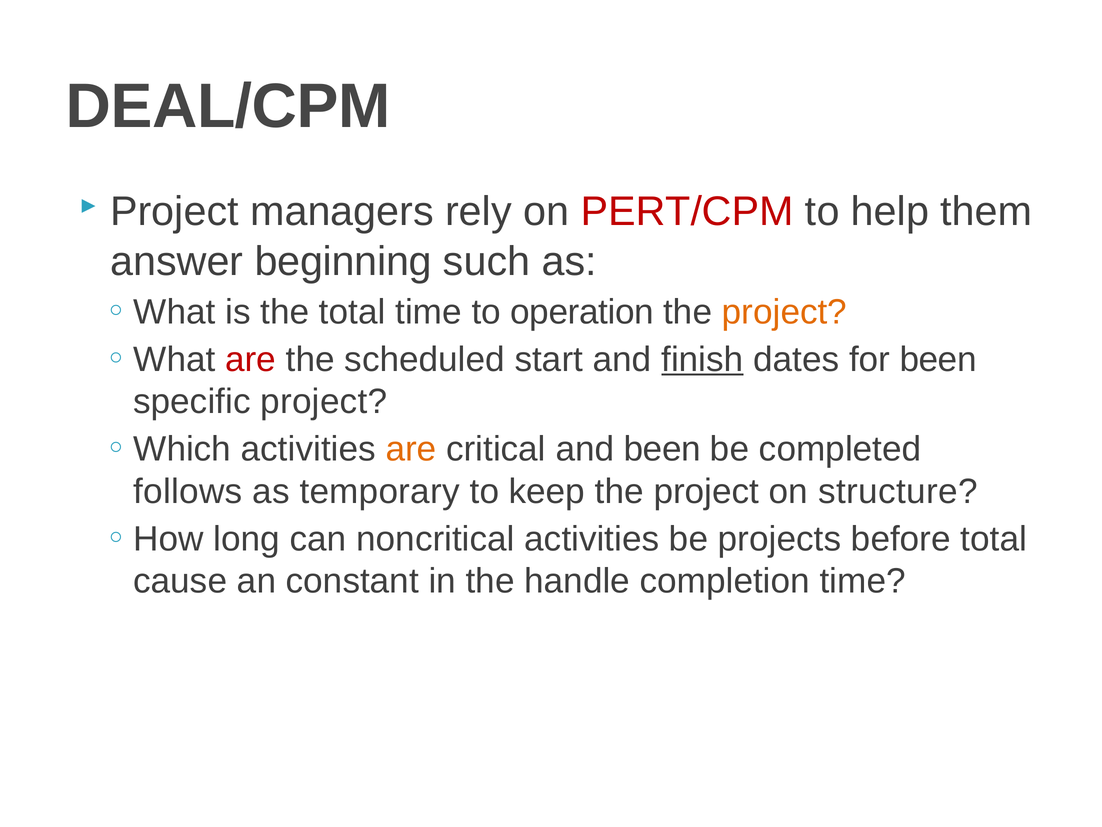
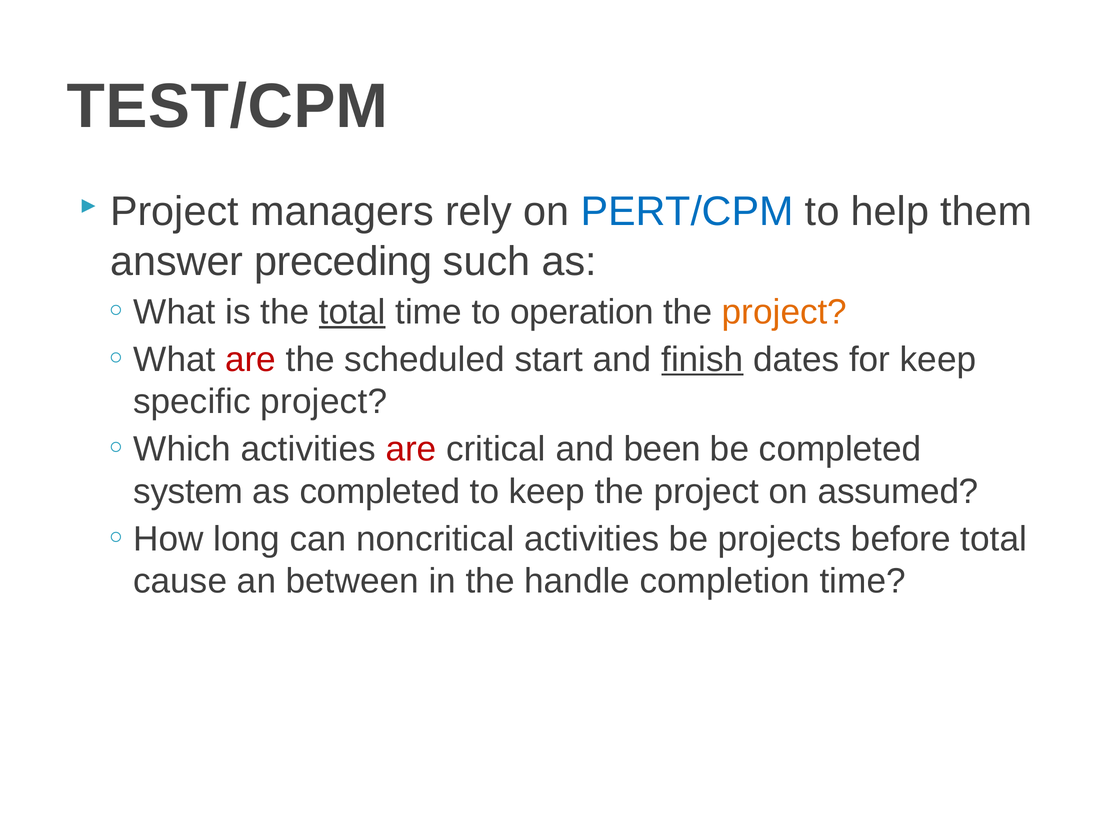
DEAL/CPM: DEAL/CPM -> TEST/CPM (228, 106)
PERT/CPM colour: red -> blue (687, 212)
beginning: beginning -> preceding (343, 261)
total underline: none -> present (352, 312)
for been: been -> keep (938, 359)
are colour: orange -> red (411, 449)
follows: follows -> system (188, 491)
as temporary: temporary -> completed (380, 491)
structure: structure -> assumed (898, 491)
constant: constant -> between (352, 581)
